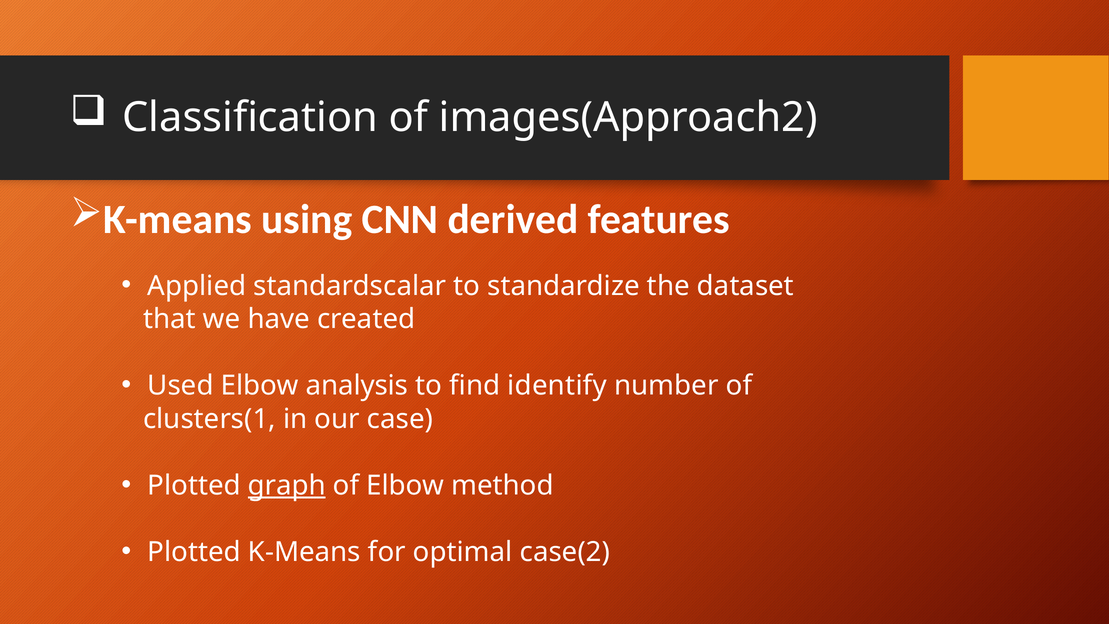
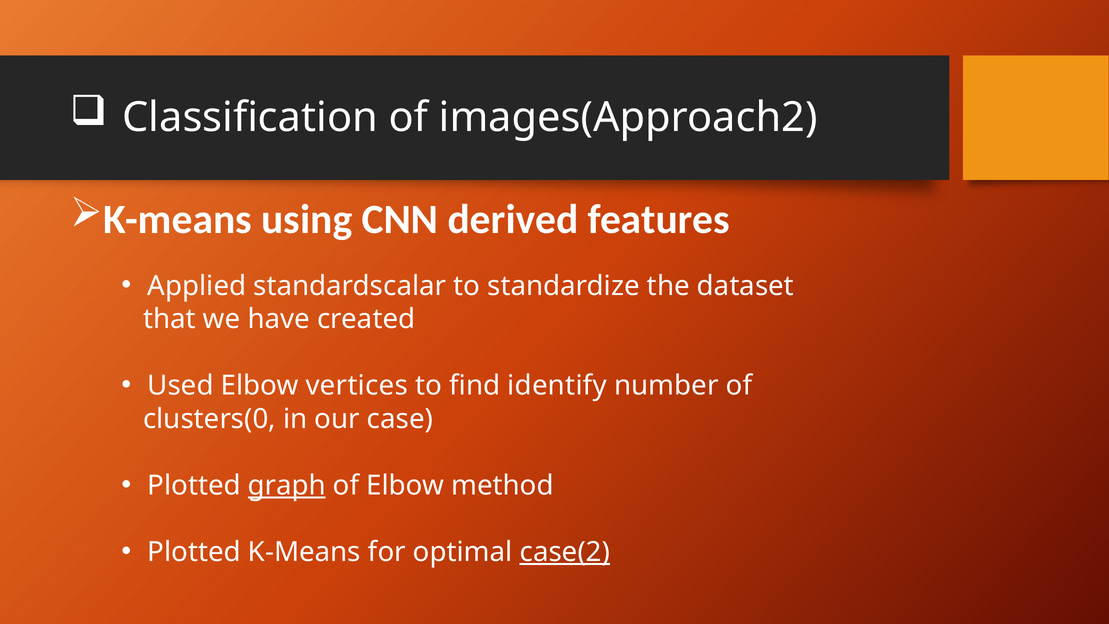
analysis: analysis -> vertices (357, 386)
clusters(1: clusters(1 -> clusters(0 (209, 419)
case(2 underline: none -> present (565, 552)
